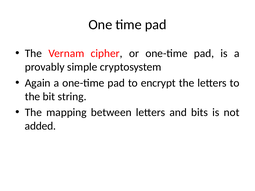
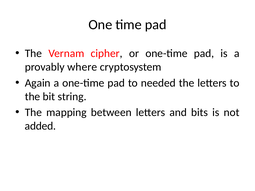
simple: simple -> where (82, 67)
encrypt: encrypt -> needed (158, 83)
